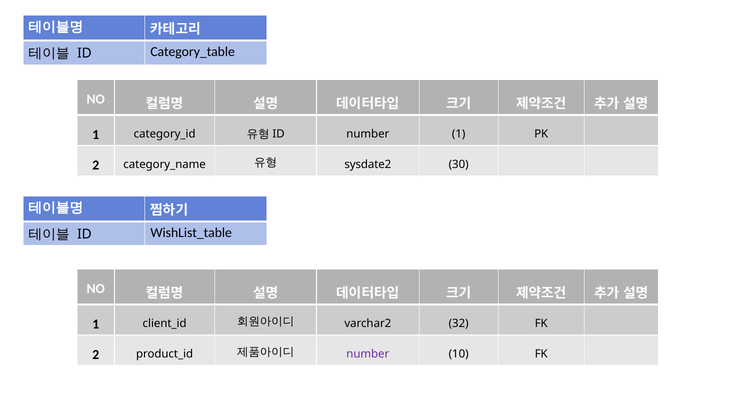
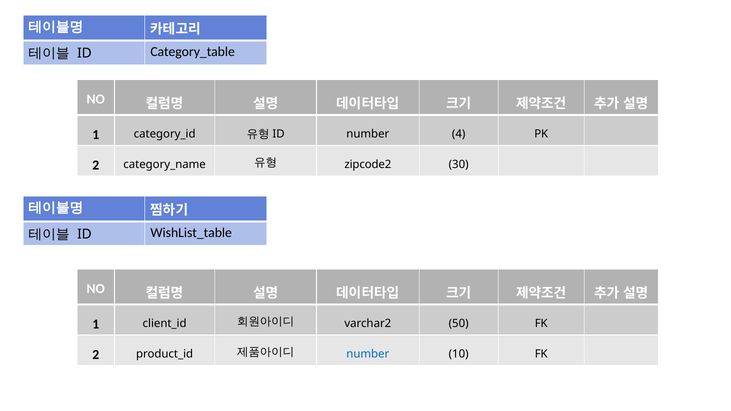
number 1: 1 -> 4 (459, 134)
sysdate2: sysdate2 -> zipcode2 (368, 165)
32: 32 -> 50 (459, 324)
number colour: purple -> blue (368, 354)
